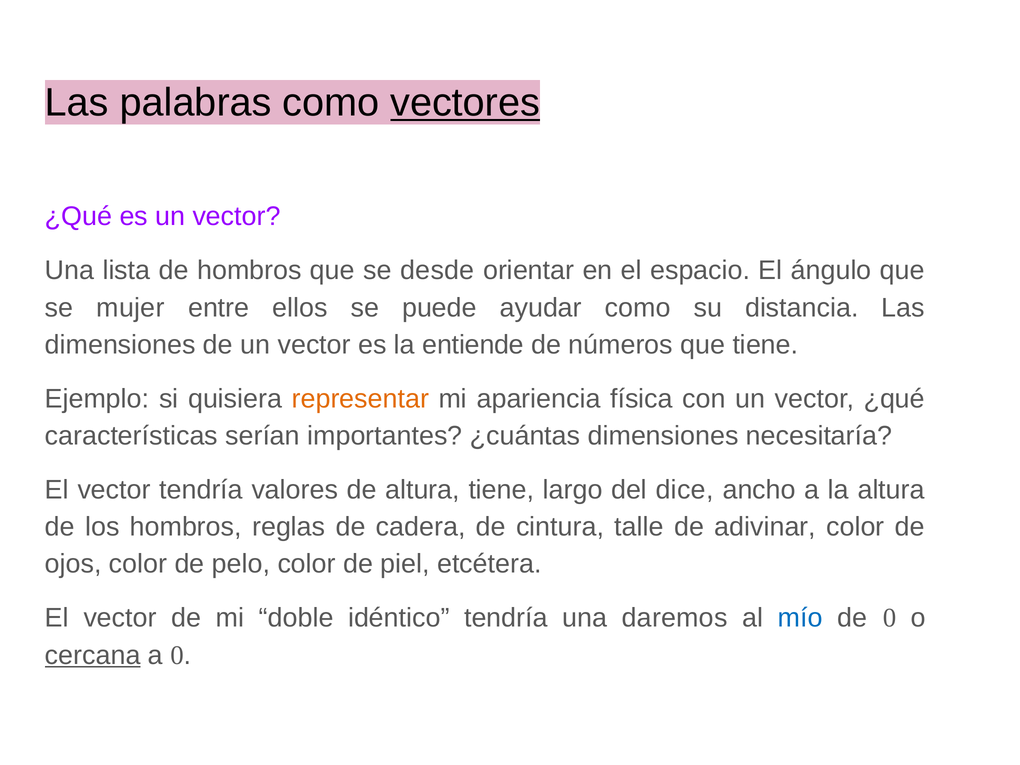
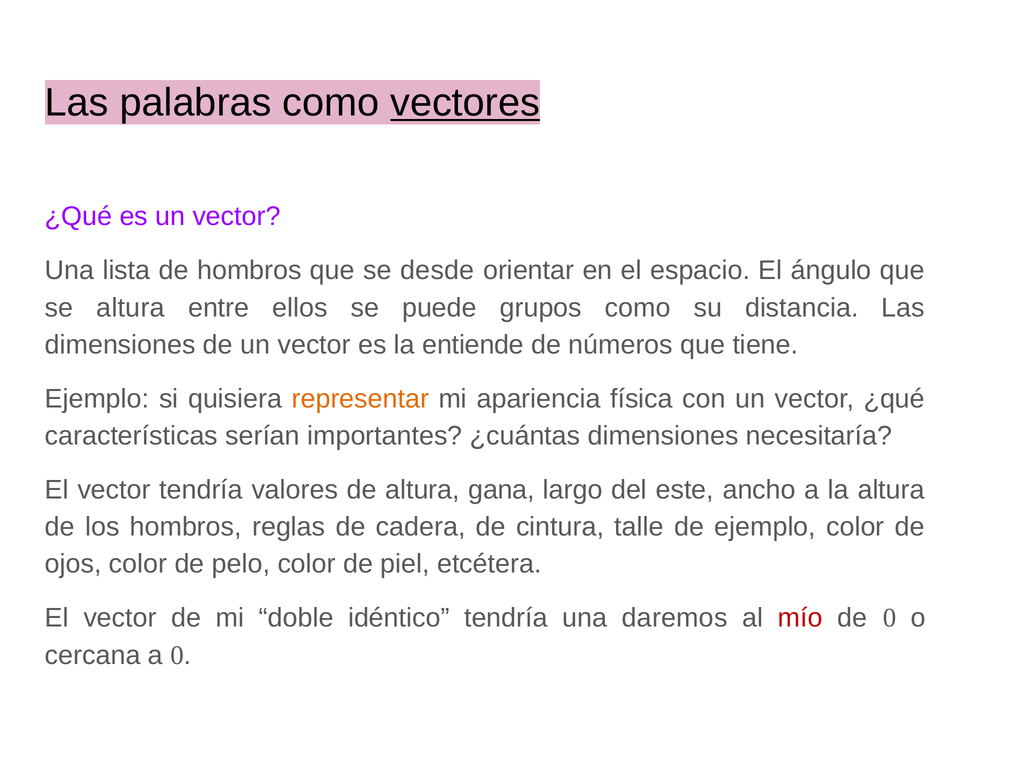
se mujer: mujer -> altura (131, 308)
ayudar: ayudar -> grupos (541, 308)
altura tiene: tiene -> gana (501, 490)
dice: dice -> este (685, 490)
de adivinar: adivinar -> ejemplo (765, 527)
mío colour: blue -> red (800, 618)
cercana underline: present -> none (93, 655)
